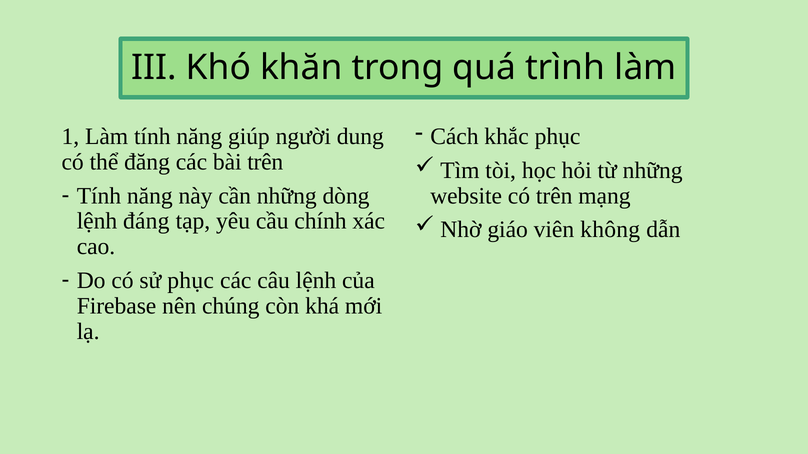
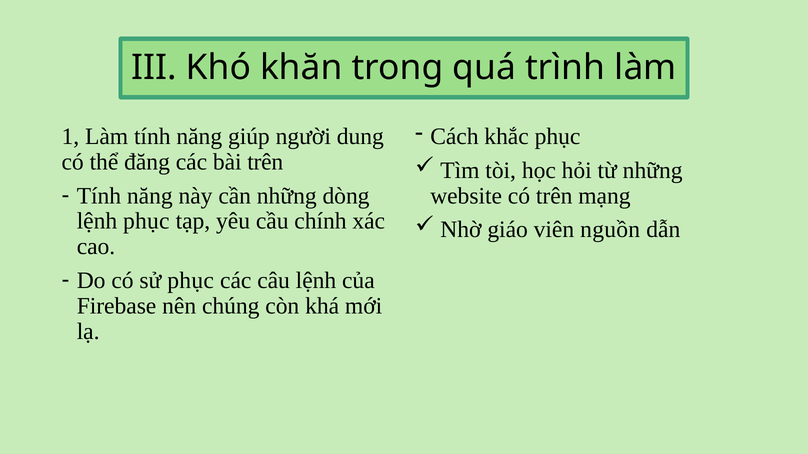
lệnh đáng: đáng -> phục (146, 221)
không: không -> nguồn (610, 230)
